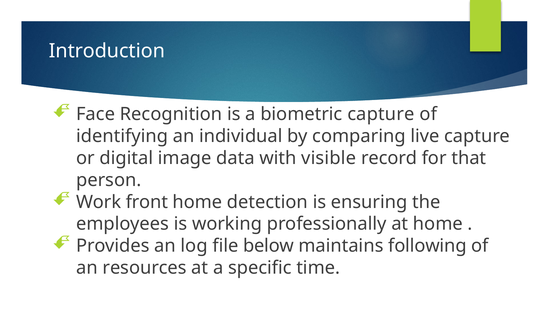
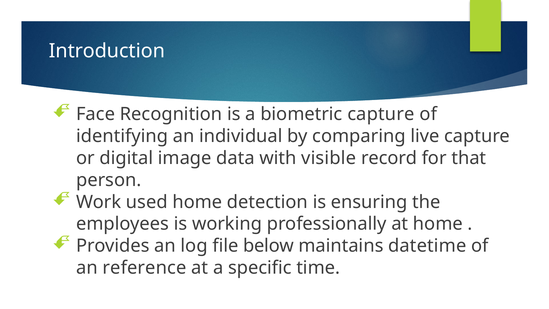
front: front -> used (147, 202)
following: following -> datetime (427, 246)
resources: resources -> reference (144, 268)
